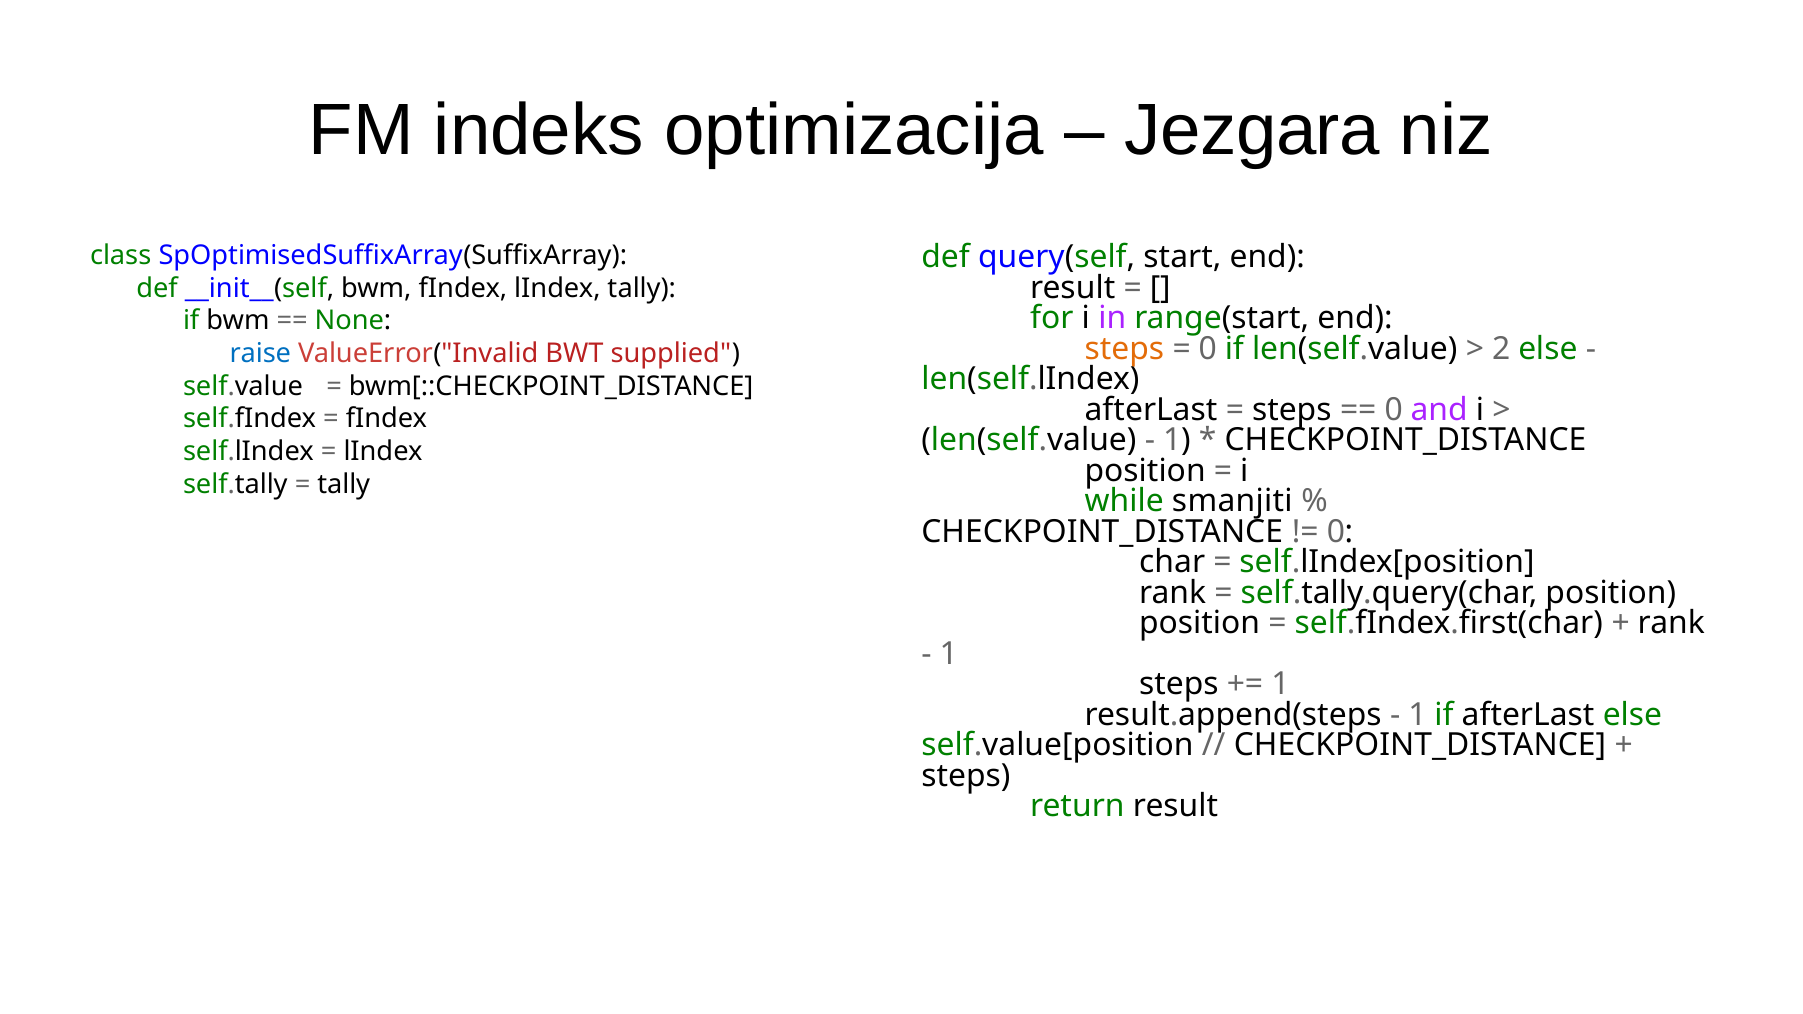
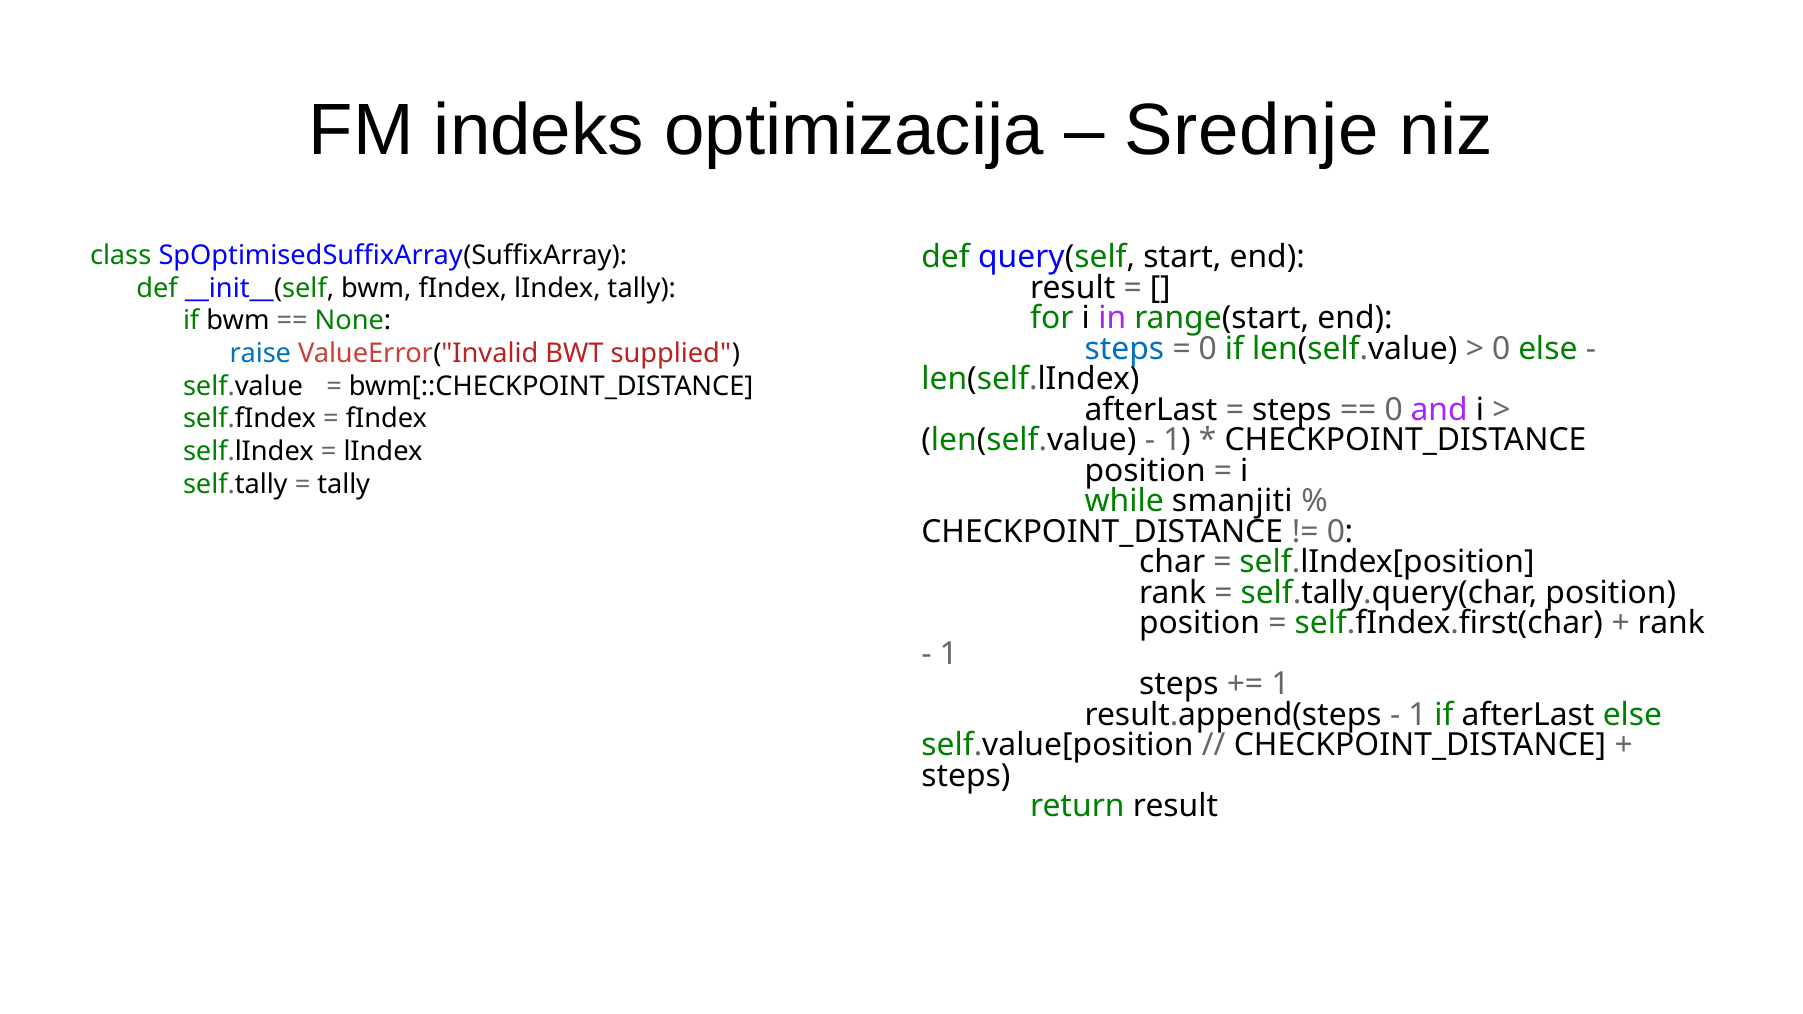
Jezgara: Jezgara -> Srednje (1252, 130)
steps colour: orange -> blue (1124, 349)
2: 2 -> 0 (1501, 349)
